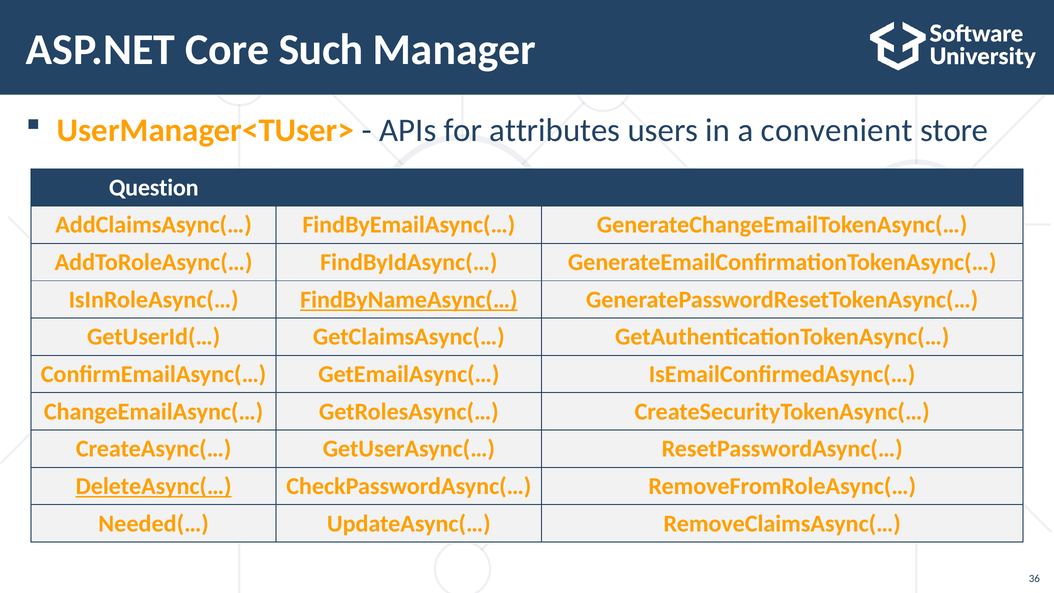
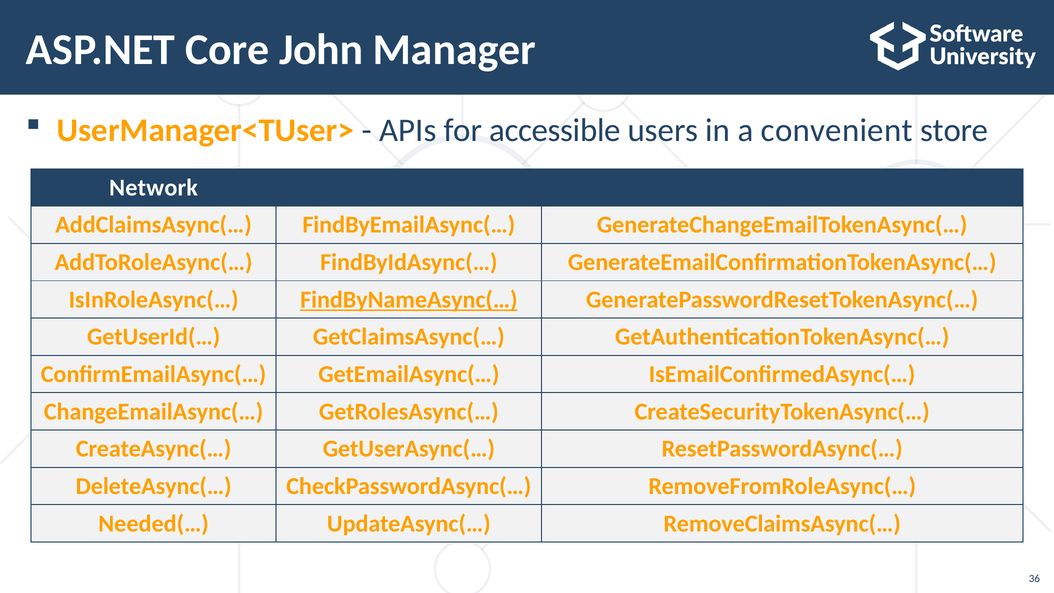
Such: Such -> John (321, 50)
attributes: attributes -> accessible (555, 131)
Question: Question -> Network (154, 188)
DeleteAsync(… underline: present -> none (154, 486)
